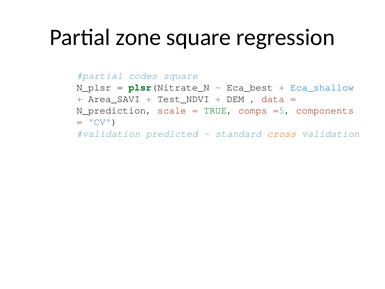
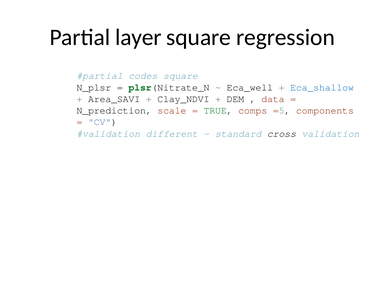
zone: zone -> layer (138, 37)
Eca_best: Eca_best -> Eca_well (250, 87)
Test_NDVI: Test_NDVI -> Clay_NDVI (183, 99)
predicted: predicted -> different (172, 133)
cross colour: orange -> black (282, 133)
